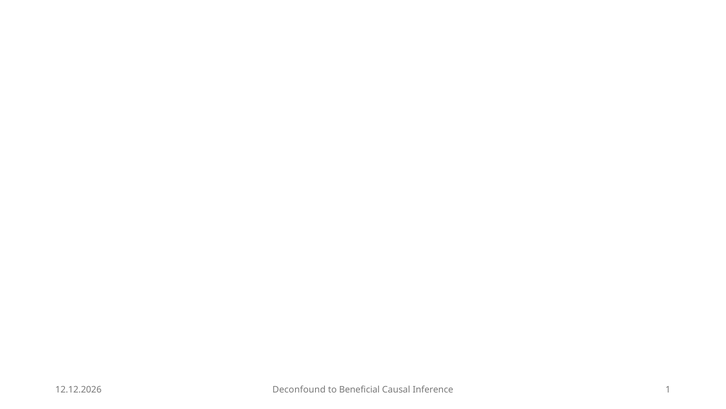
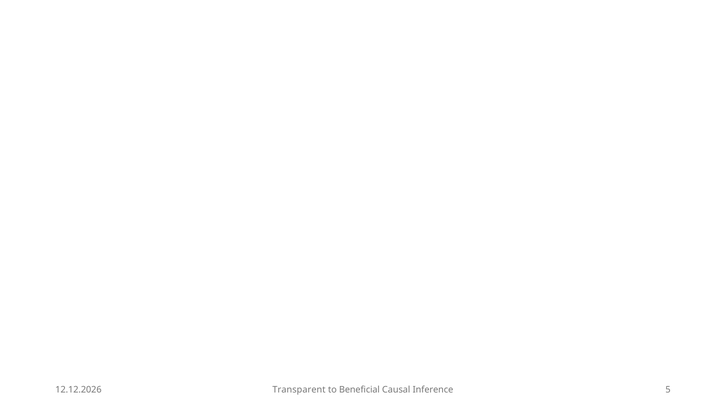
Deconfound: Deconfound -> Transparent (299, 389)
1: 1 -> 5 (668, 389)
